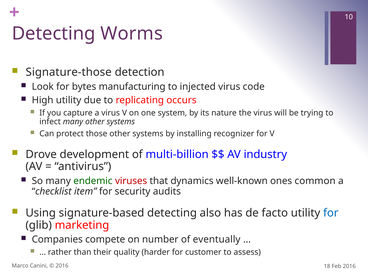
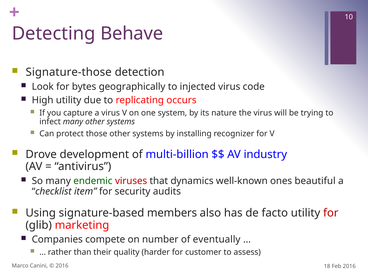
Worms: Worms -> Behave (132, 34)
manufacturing: manufacturing -> geographically (132, 87)
common: common -> beautiful (315, 181)
signature-based detecting: detecting -> members (172, 213)
for colour: blue -> red (331, 213)
